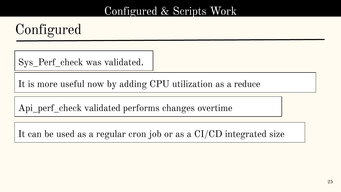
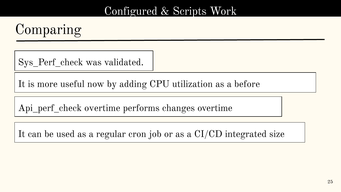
Configured: Configured -> Comparing (48, 30)
reduce: reduce -> before (247, 84)
Api_perf_check validated: validated -> overtime (102, 108)
